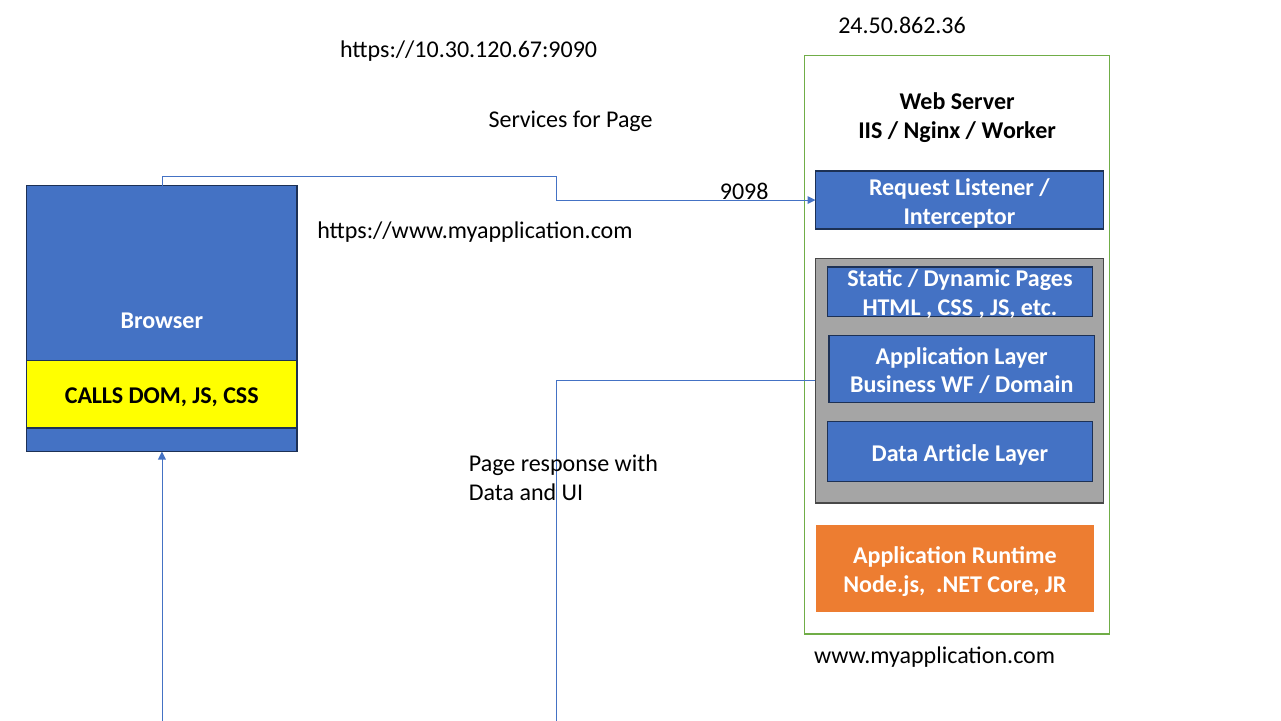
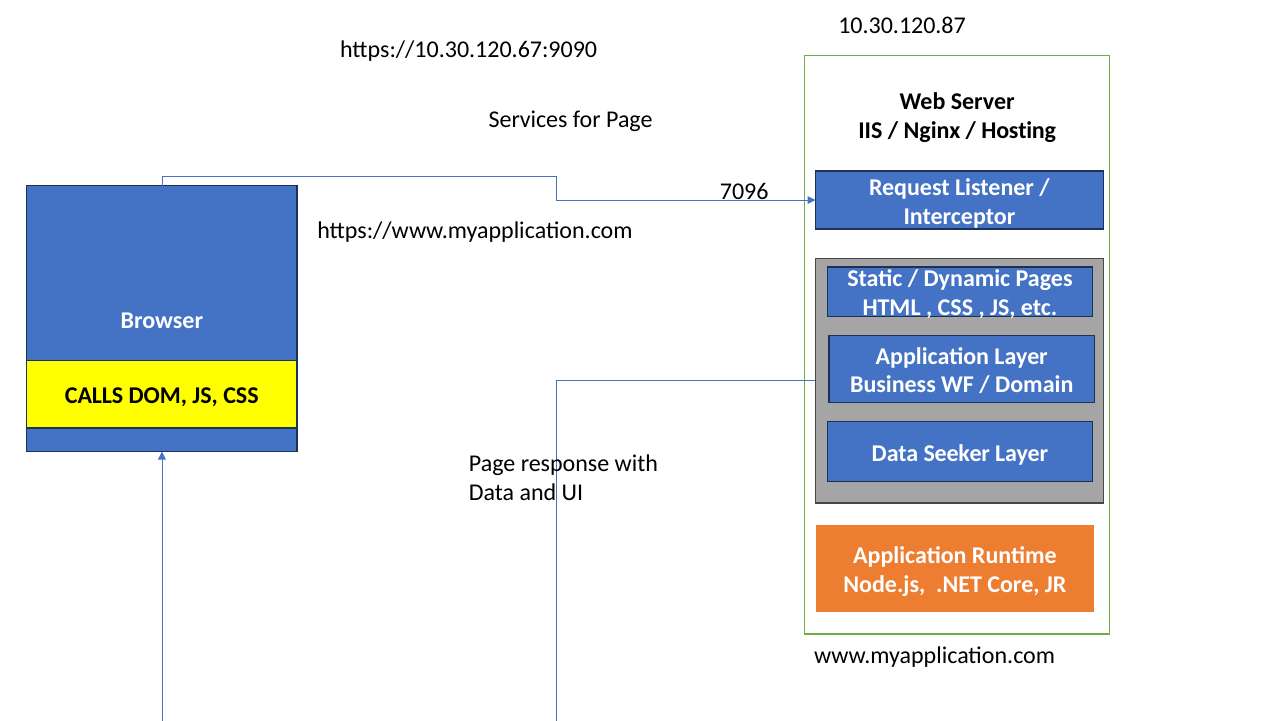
24.50.862.36: 24.50.862.36 -> 10.30.120.87 (902, 25)
Worker: Worker -> Hosting (1019, 130)
9098: 9098 -> 7096 (744, 192)
Article: Article -> Seeker (957, 453)
